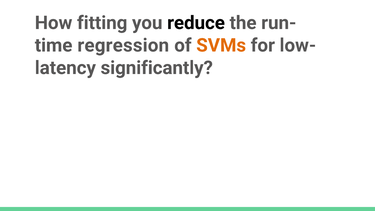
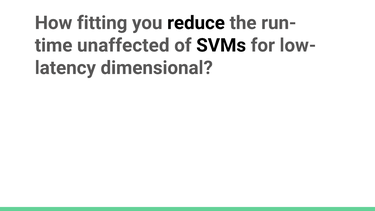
regression: regression -> unaffected (123, 45)
SVMs colour: orange -> black (221, 45)
significantly: significantly -> dimensional (157, 68)
